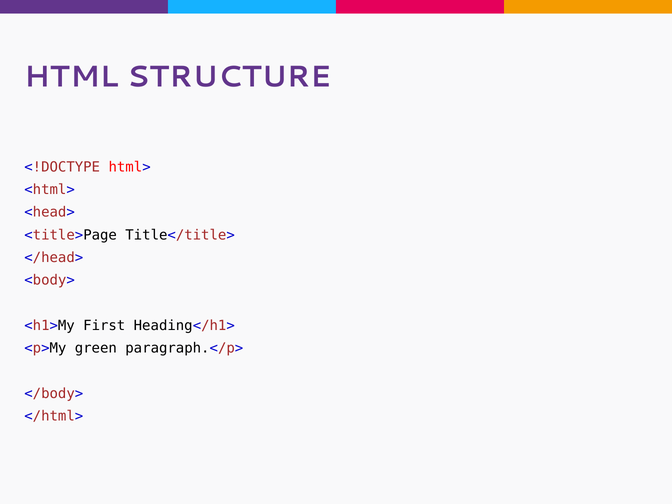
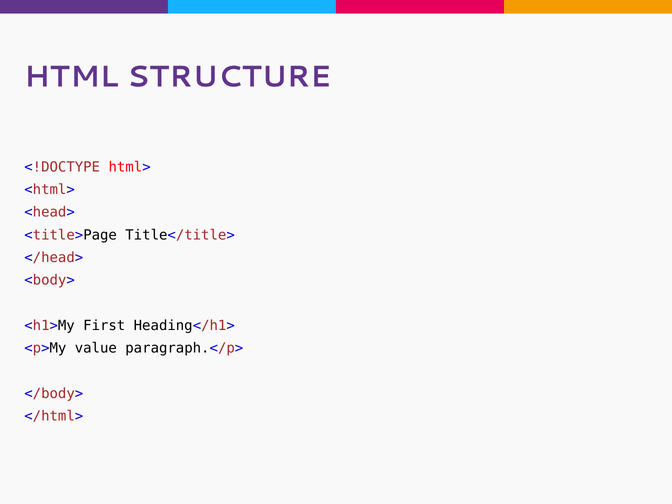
green: green -> value (96, 348)
